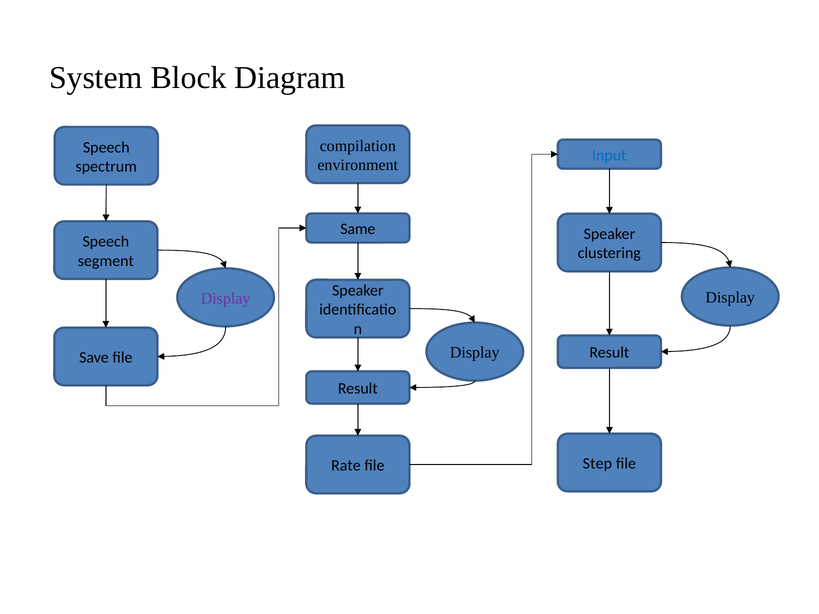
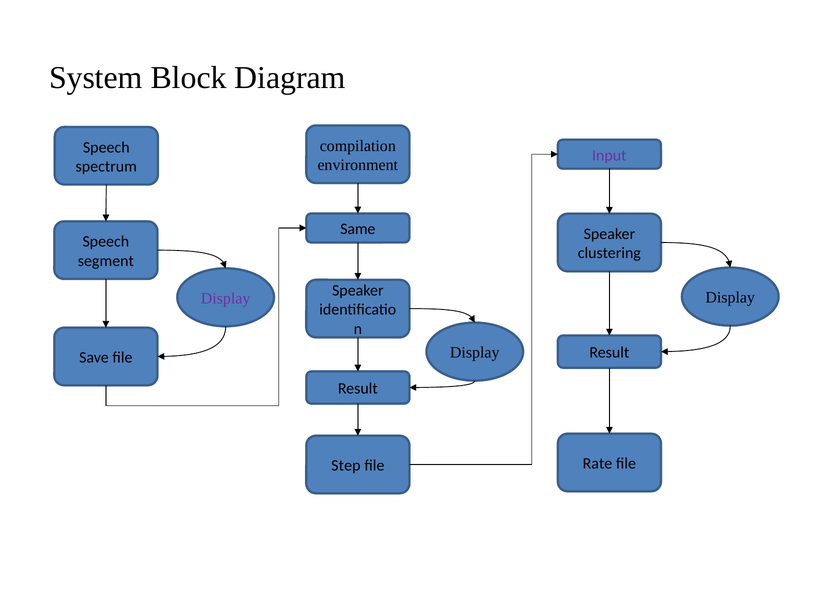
Input colour: blue -> purple (609, 155)
Step: Step -> Rate (597, 464)
Rate: Rate -> Step (346, 466)
